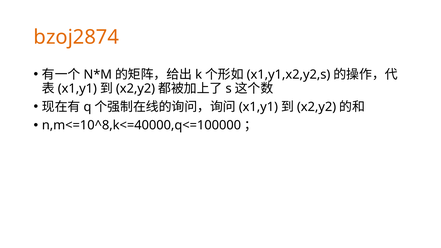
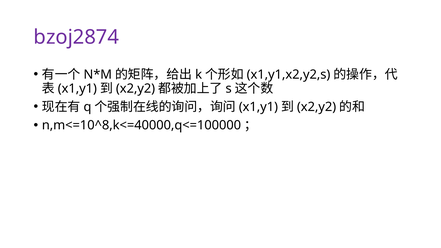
bzoj2874 colour: orange -> purple (76, 37)
